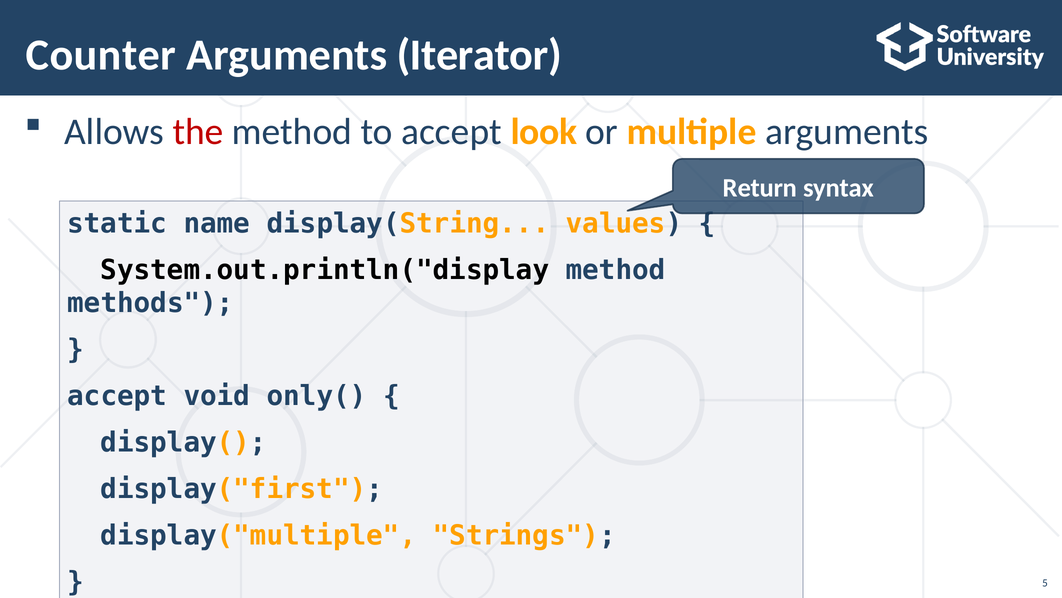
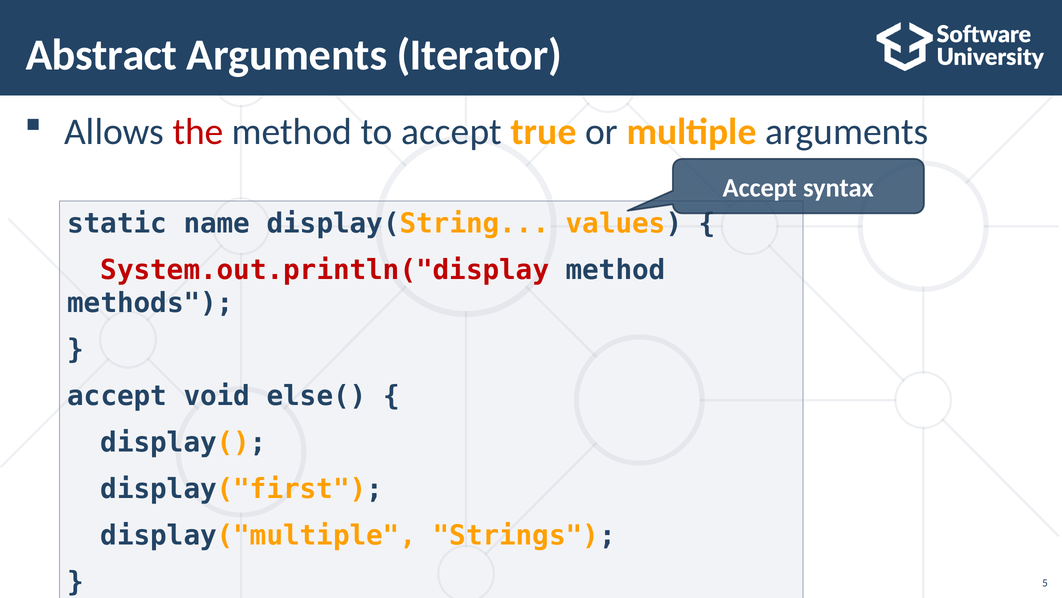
Counter: Counter -> Abstract (101, 55)
look: look -> true (544, 132)
Return: Return -> Accept (760, 188)
System.out.println("display colour: black -> red (325, 270)
only(: only( -> else( (317, 396)
